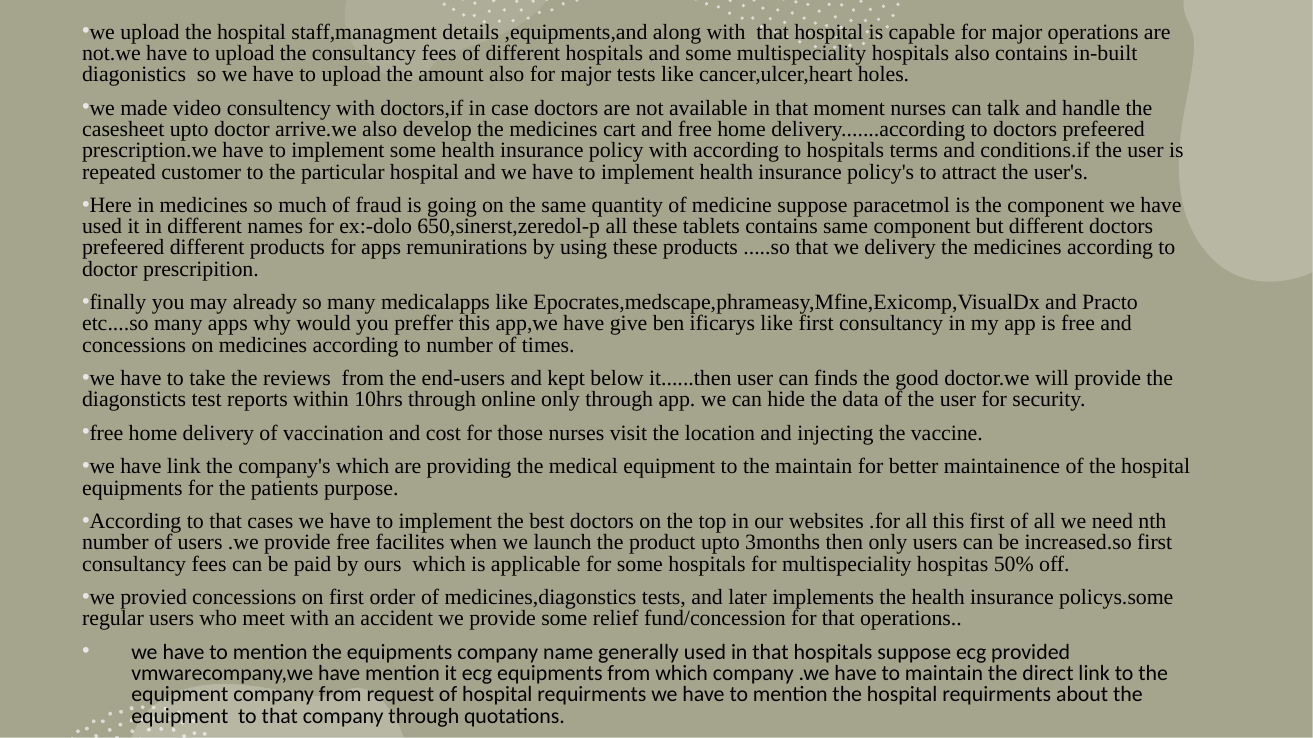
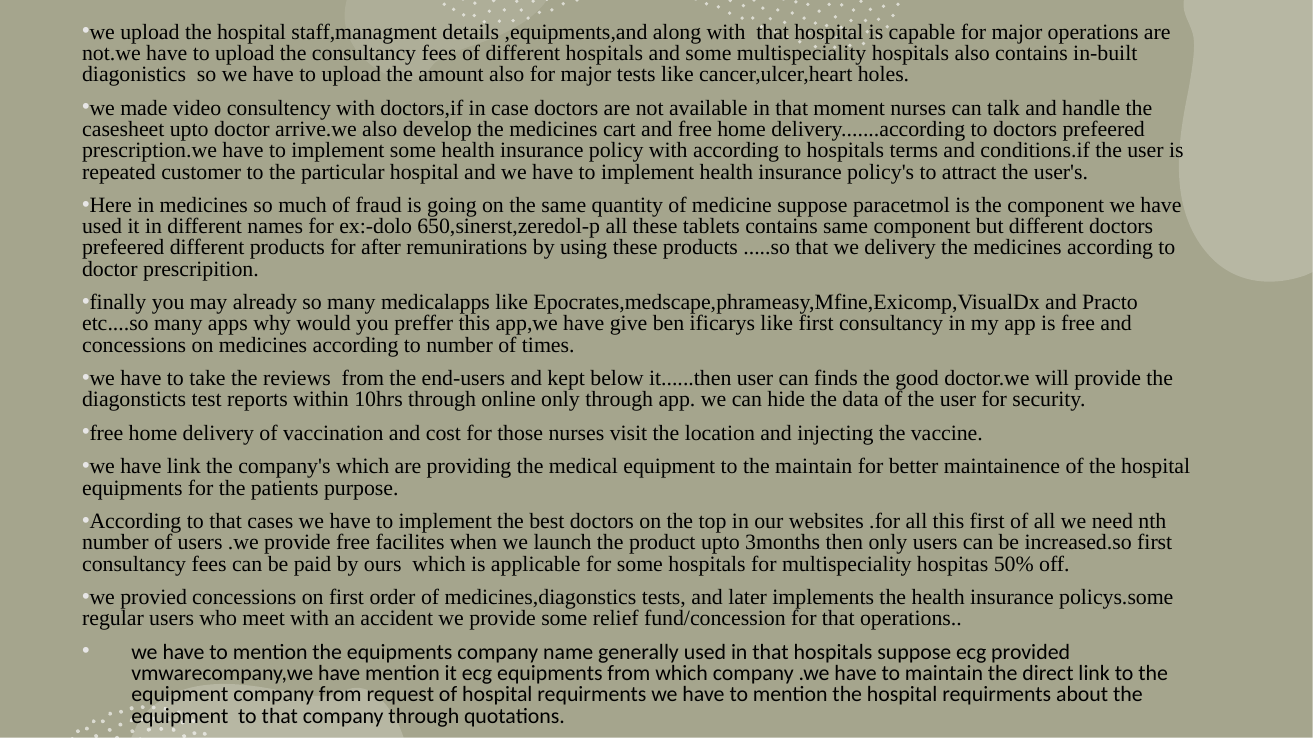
for apps: apps -> after (381, 248)
